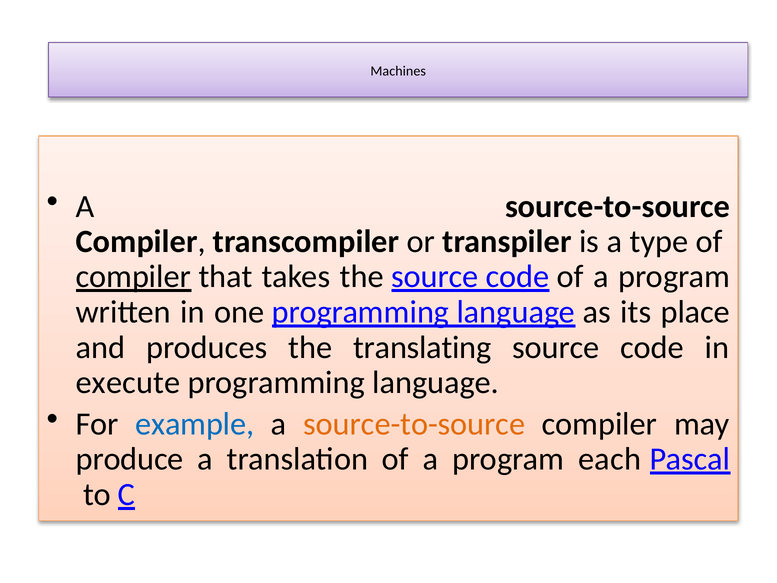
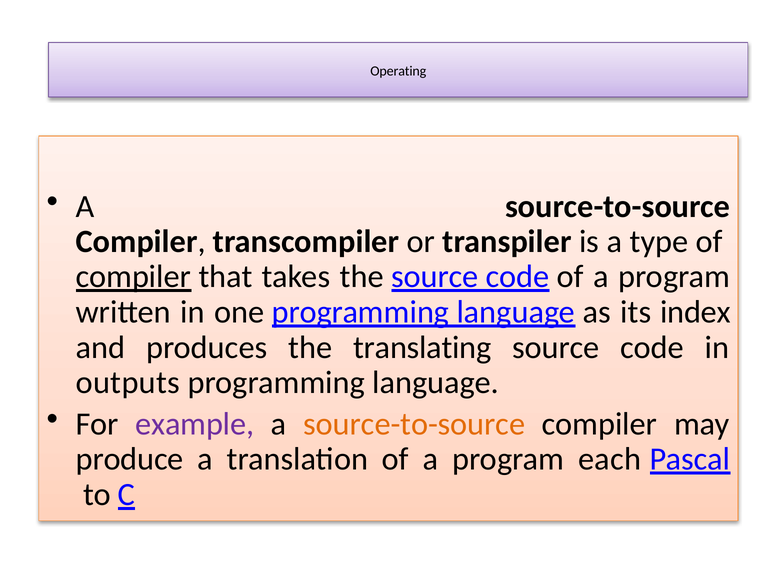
Machines: Machines -> Operating (398, 71)
place: place -> index (696, 312)
execute: execute -> outputs (128, 383)
example colour: blue -> purple (195, 424)
